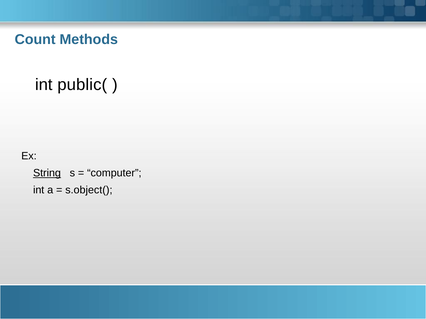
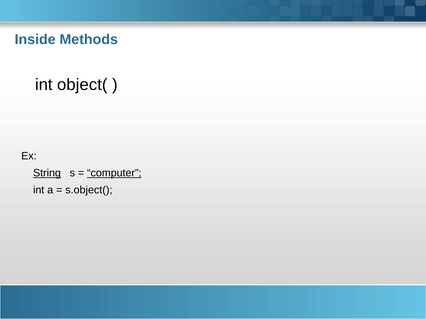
Count: Count -> Inside (35, 39)
public(: public( -> object( (82, 85)
computer underline: none -> present (114, 173)
